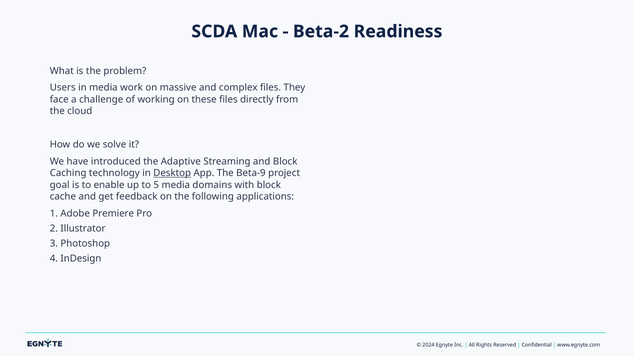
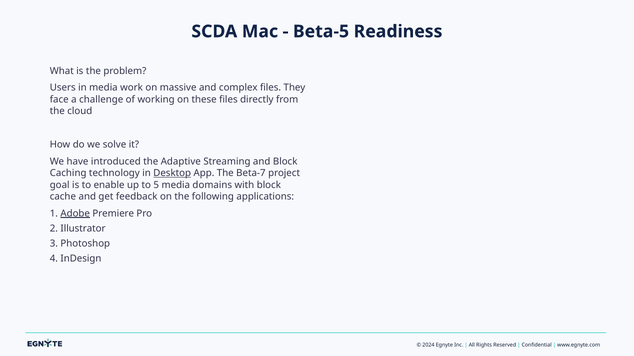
Beta-2: Beta-2 -> Beta-5 (321, 32)
Beta-9: Beta-9 -> Beta-7 (251, 174)
Adobe underline: none -> present (75, 214)
